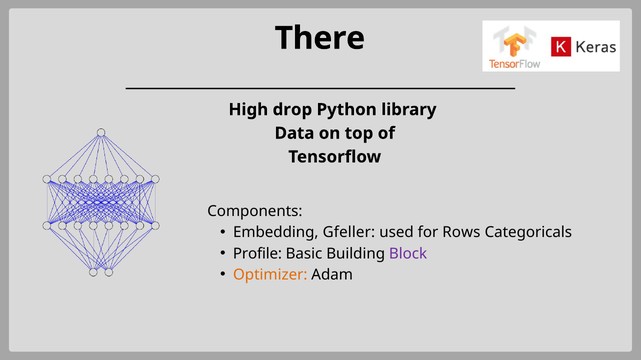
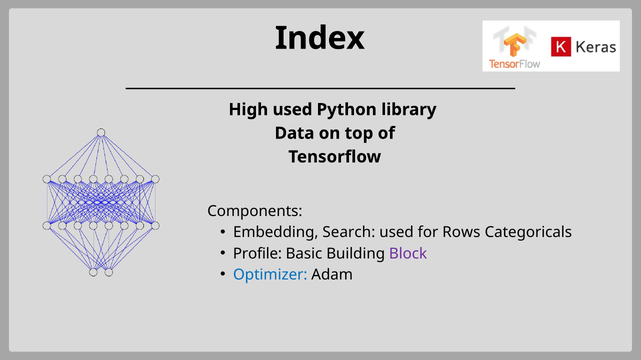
There: There -> Index (320, 38)
High drop: drop -> used (293, 110)
Gfeller: Gfeller -> Search (349, 233)
Optimizer colour: orange -> blue (270, 275)
